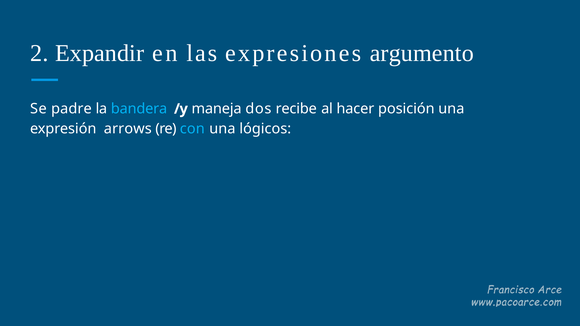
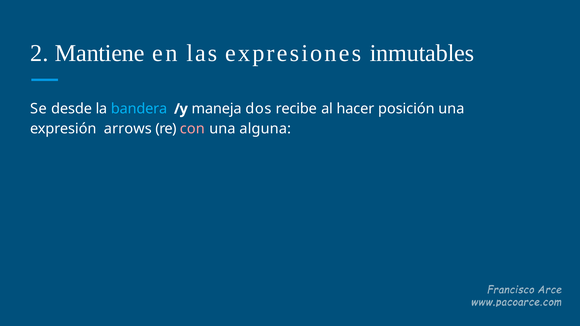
Expandir: Expandir -> Mantiene (100, 53)
argumento: argumento -> inmutables (422, 53)
padre: padre -> desde (72, 109)
con colour: light blue -> pink (192, 129)
lógicos: lógicos -> alguna (265, 129)
